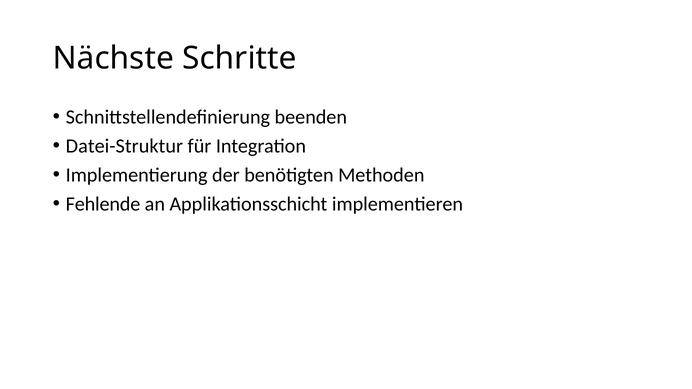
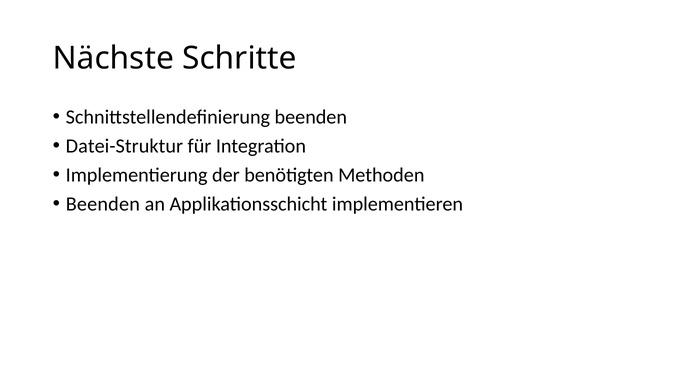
Fehlende: Fehlende -> Beenden (103, 204)
